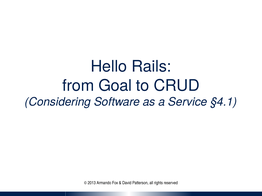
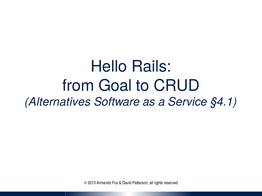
Considering: Considering -> Alternatives (58, 102)
